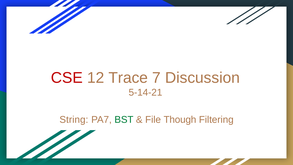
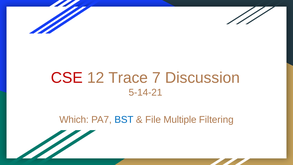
String: String -> Which (74, 120)
BST colour: green -> blue (124, 120)
Though: Though -> Multiple (180, 120)
